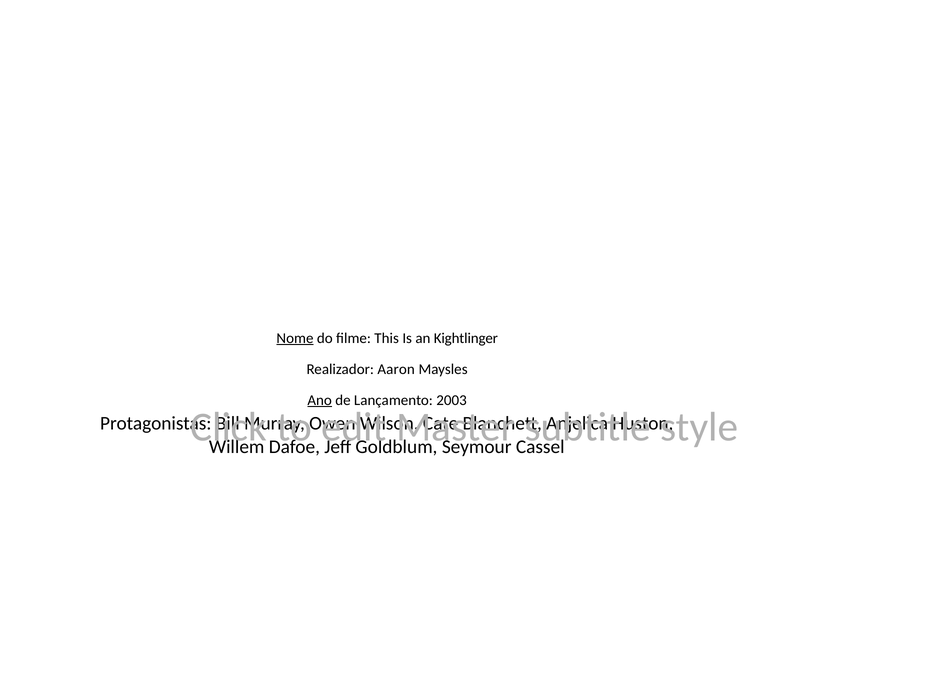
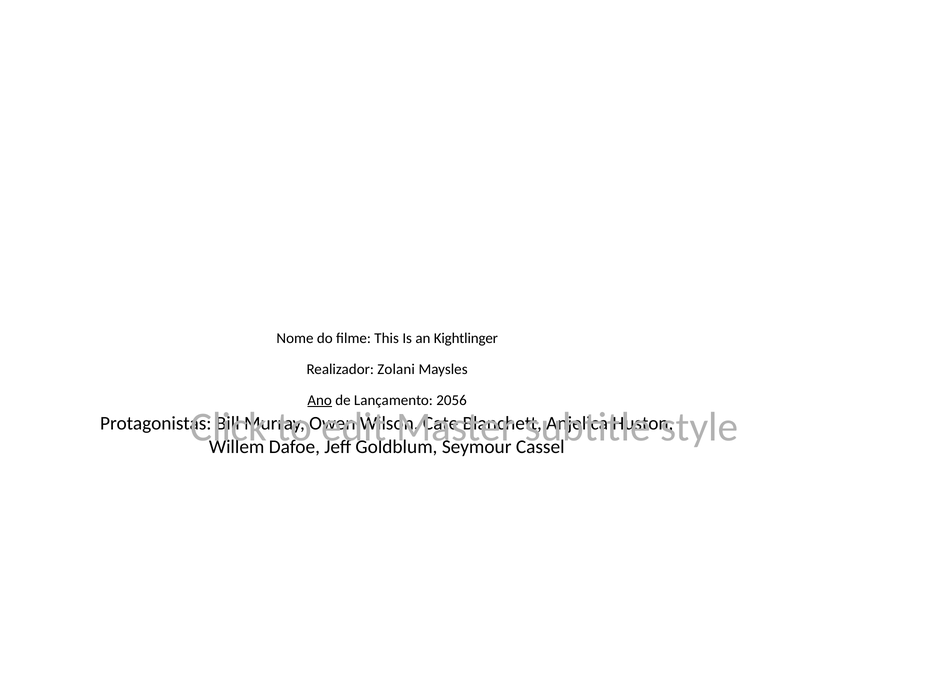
Nome underline: present -> none (295, 338)
Aaron: Aaron -> Zolani (396, 369)
2003: 2003 -> 2056 (451, 400)
